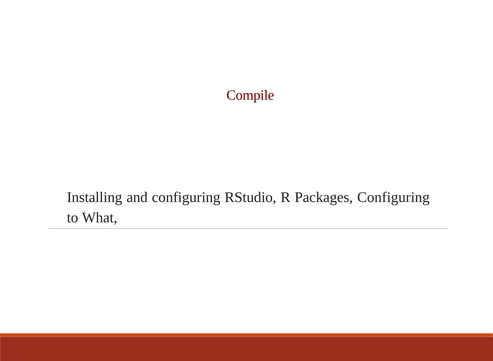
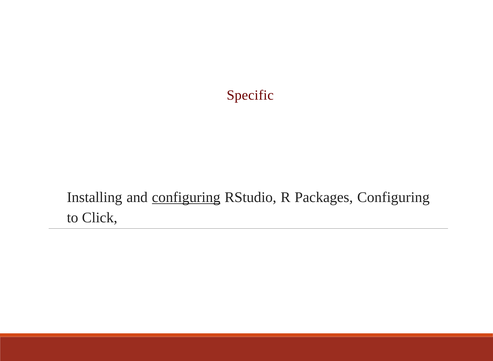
Compile: Compile -> Specific (250, 95)
configuring underline: none -> present (186, 197)
What: What -> Click (100, 218)
